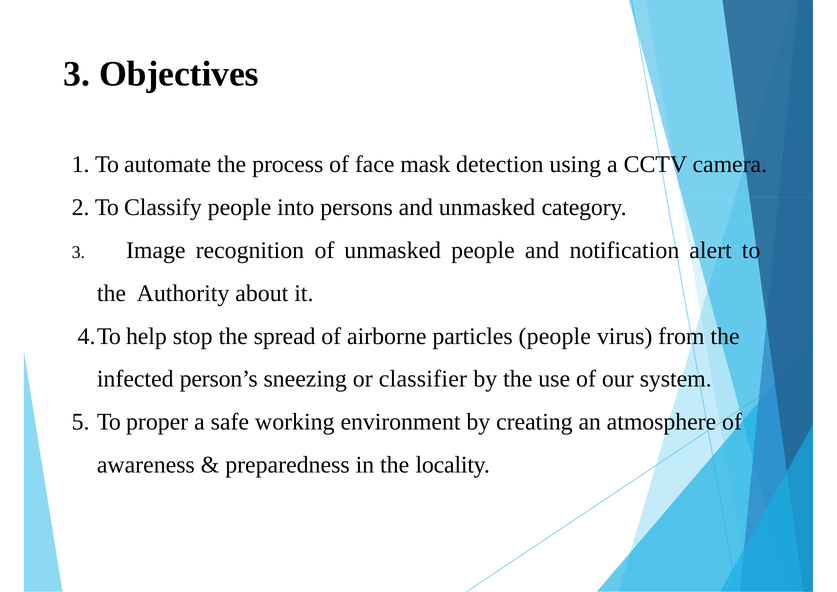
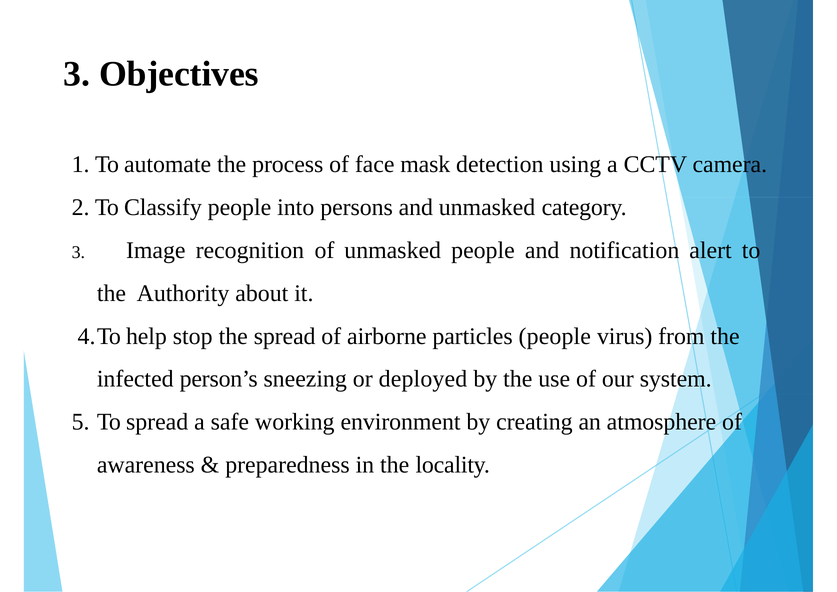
classifier: classifier -> deployed (423, 379)
To proper: proper -> spread (157, 422)
